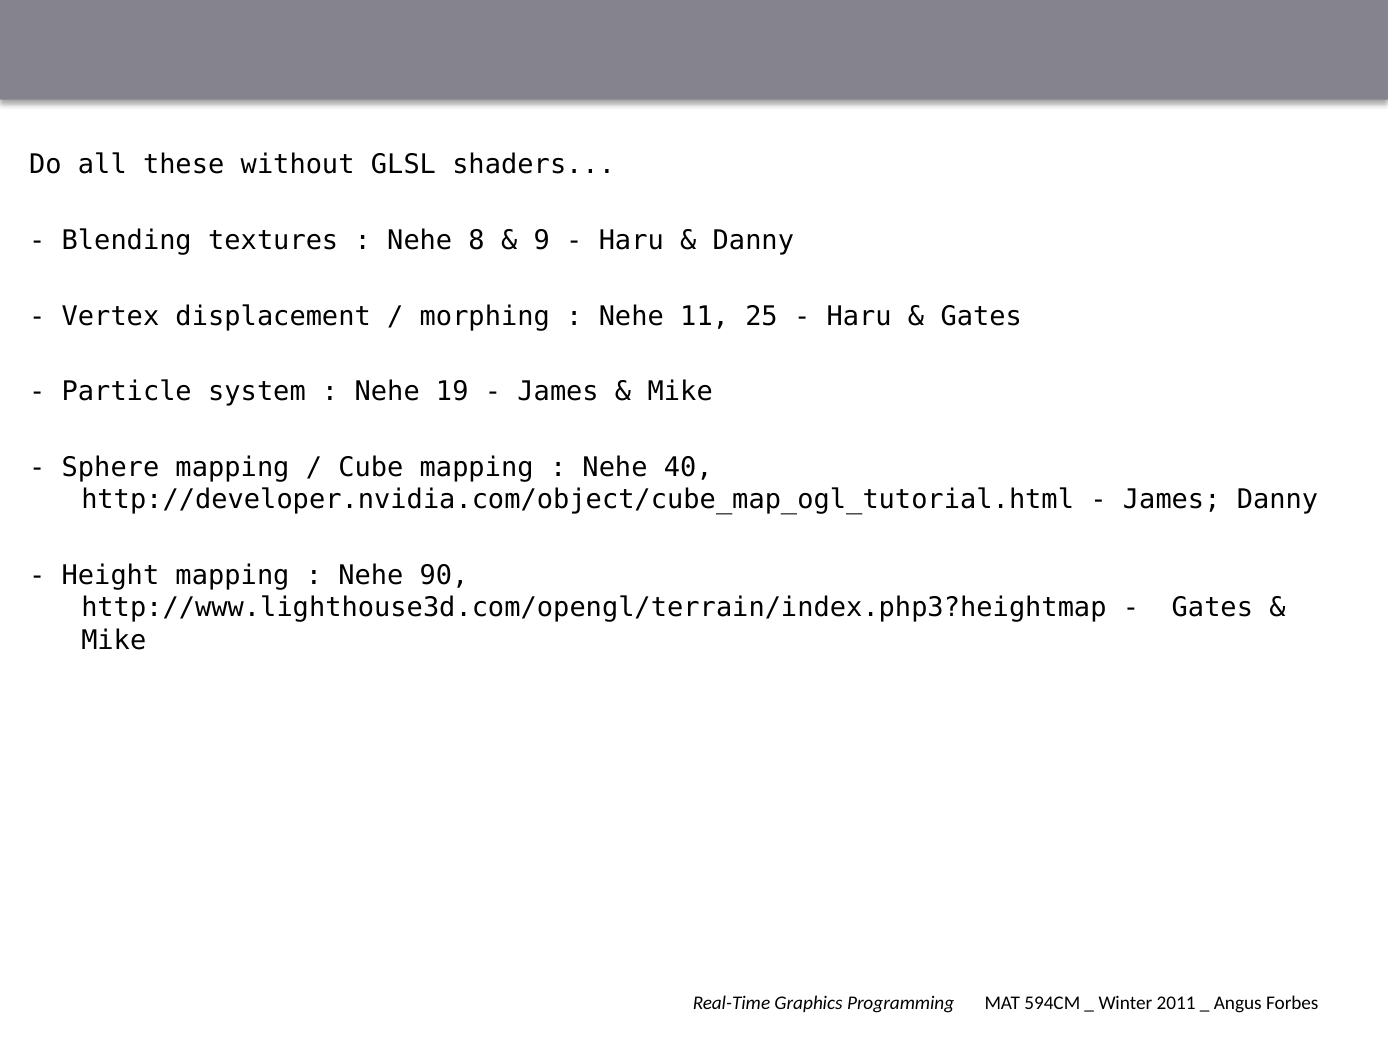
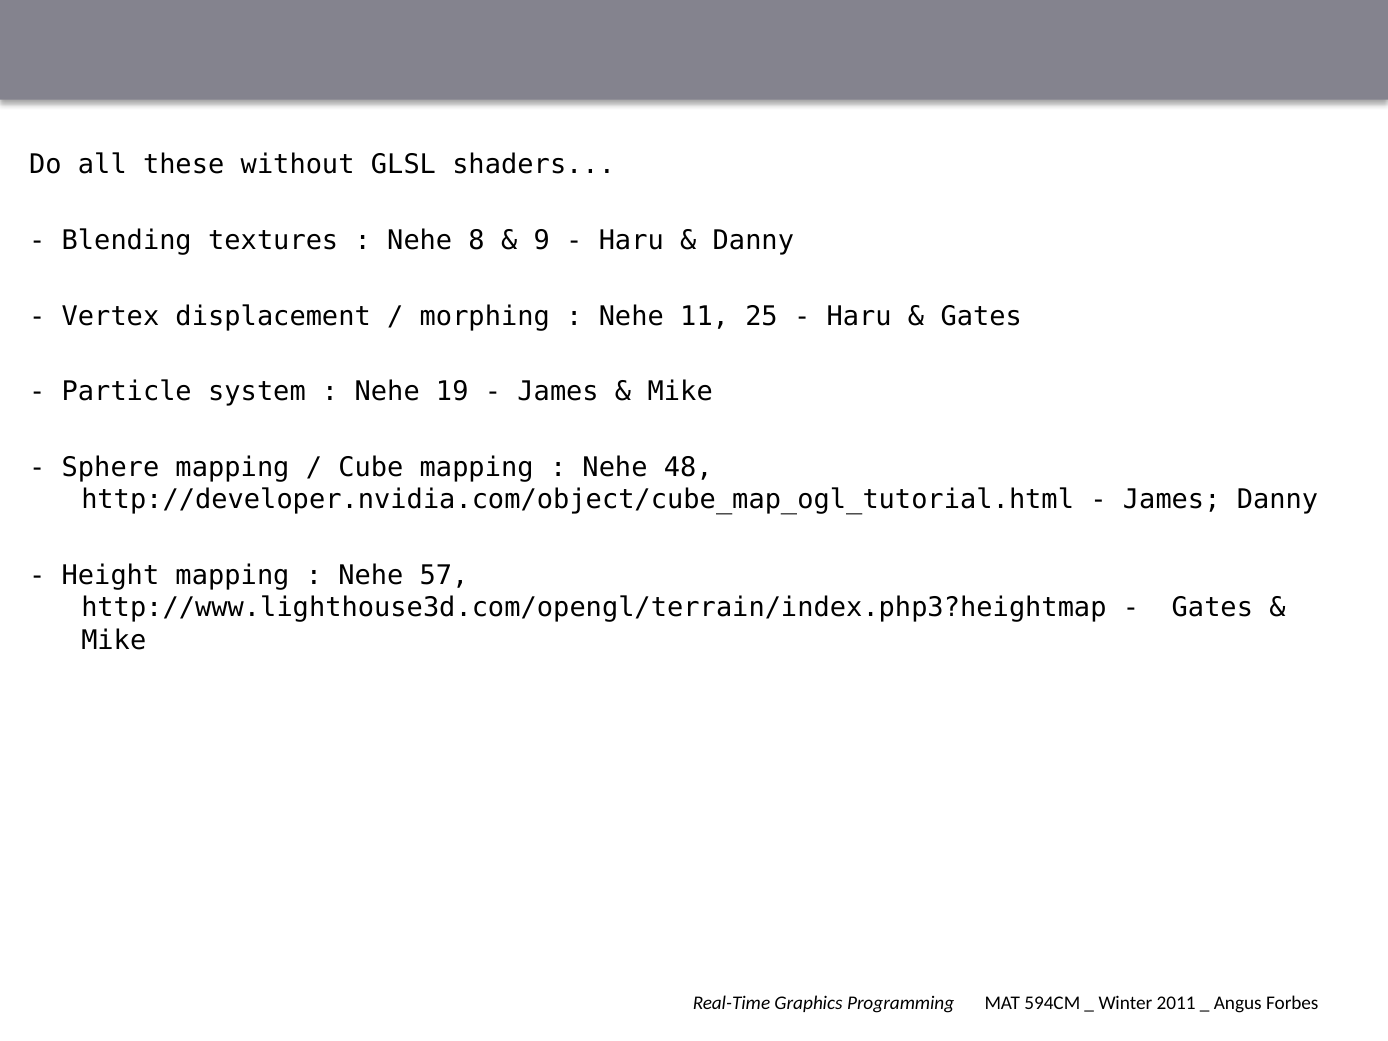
40: 40 -> 48 (688, 467)
90: 90 -> 57 (444, 576)
